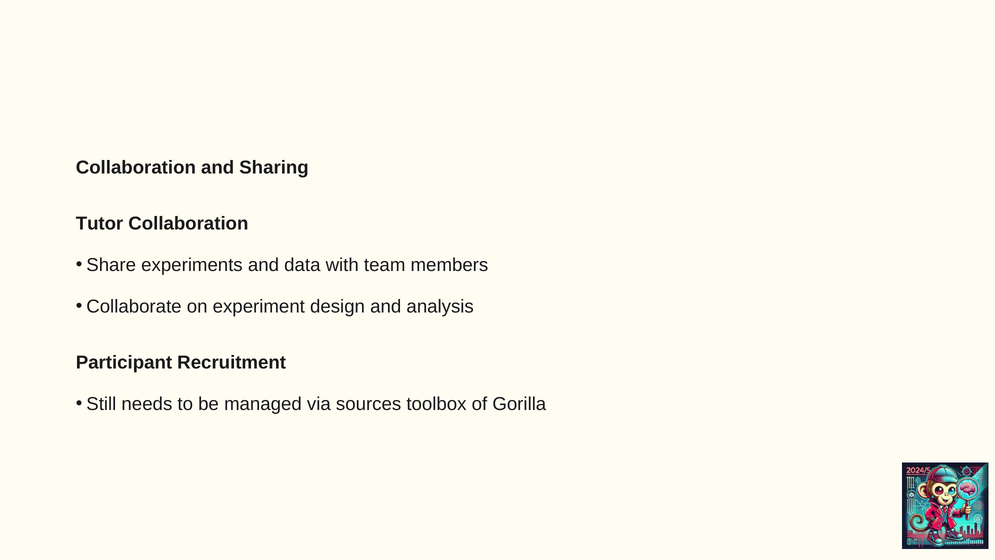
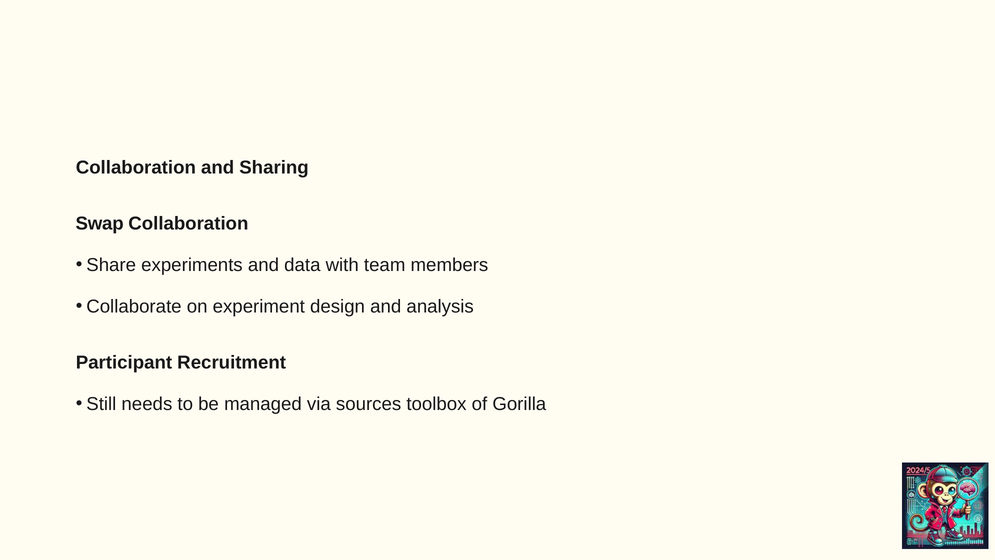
Tutor: Tutor -> Swap (100, 224)
